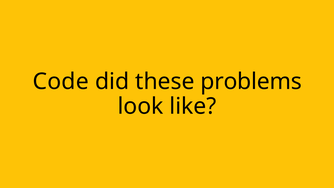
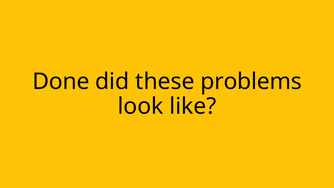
Code: Code -> Done (61, 81)
